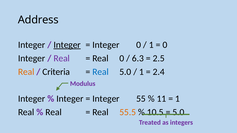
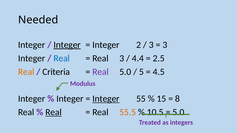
Address: Address -> Needed (38, 20)
Integer 0: 0 -> 2 (139, 45)
1: 1 -> 3 (151, 45)
0: 0 -> 3 (165, 45)
Real colour: purple -> blue (62, 58)
Real 0: 0 -> 3 (122, 58)
6.3: 6.3 -> 4.4 (138, 58)
Real colour: blue -> purple (101, 72)
1: 1 -> 5 (141, 72)
2.4: 2.4 -> 4.5 (159, 72)
Integer underline: none -> present (106, 99)
11: 11 -> 15 (161, 99)
1: 1 -> 8 (177, 99)
Real underline: none -> present (54, 112)
